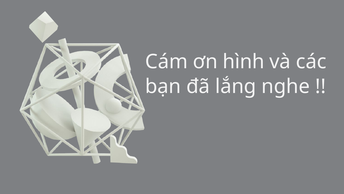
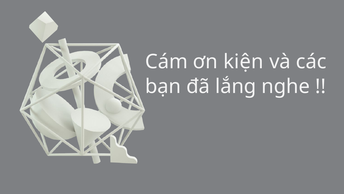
hình: hình -> kiện (243, 61)
